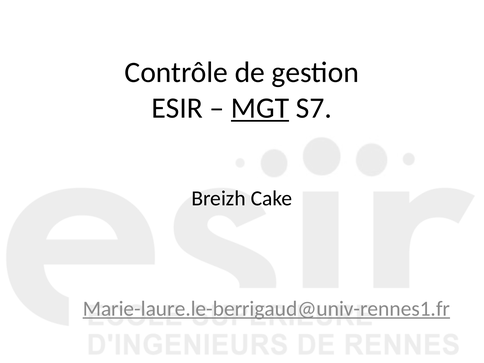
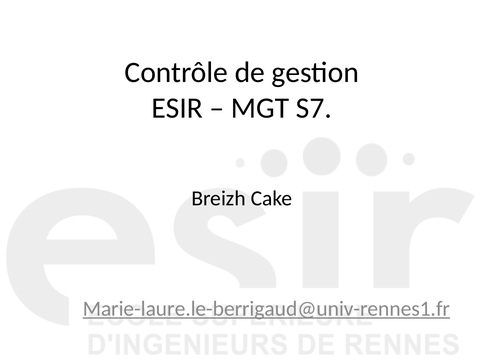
MGT underline: present -> none (260, 108)
